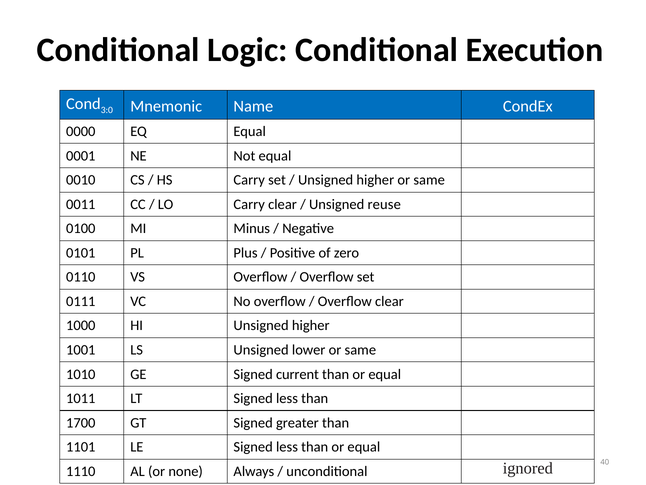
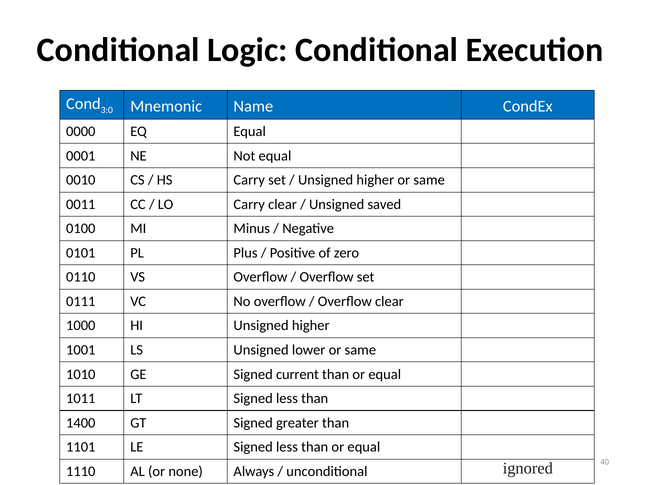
reuse: reuse -> saved (384, 204)
1700: 1700 -> 1400 (81, 422)
